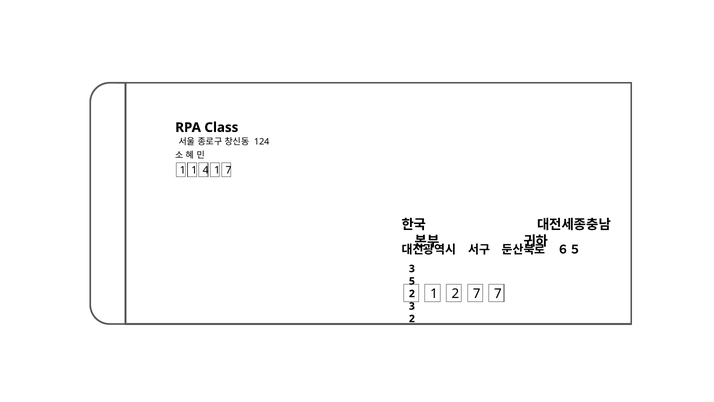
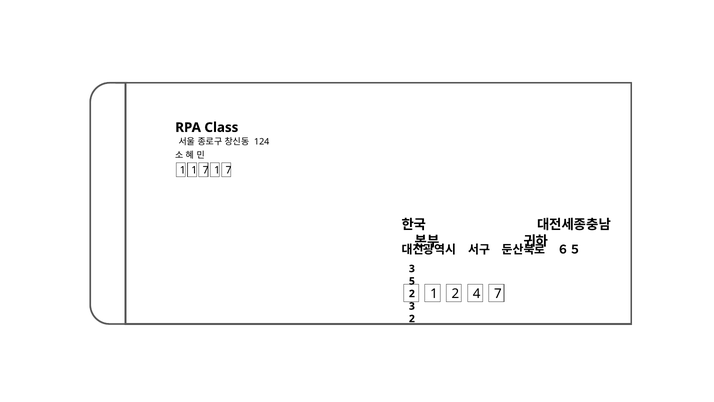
1 1 4: 4 -> 7 (206, 170)
2 7: 7 -> 4 (477, 294)
